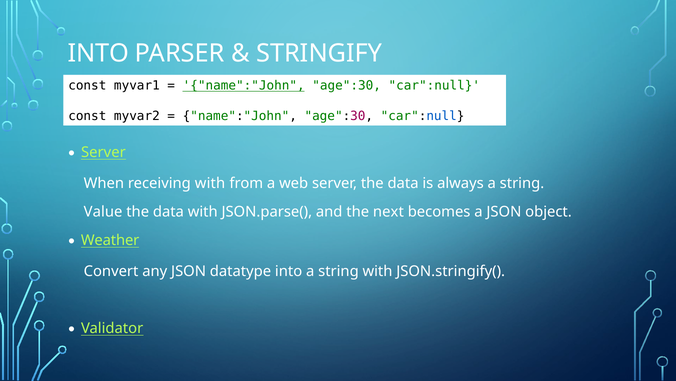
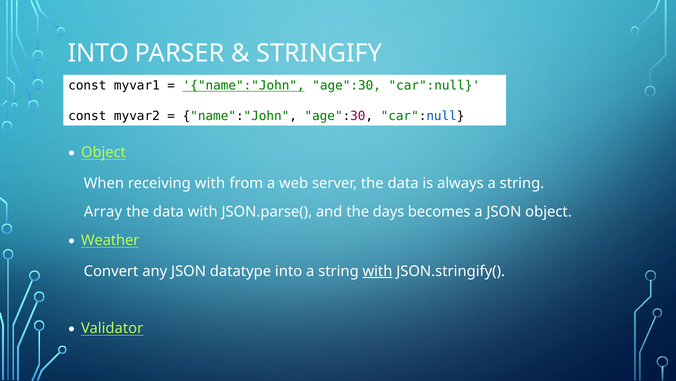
Server: Server -> Object (103, 152)
Value: Value -> Array (103, 211)
next: next -> days (389, 211)
with underline: none -> present (377, 271)
